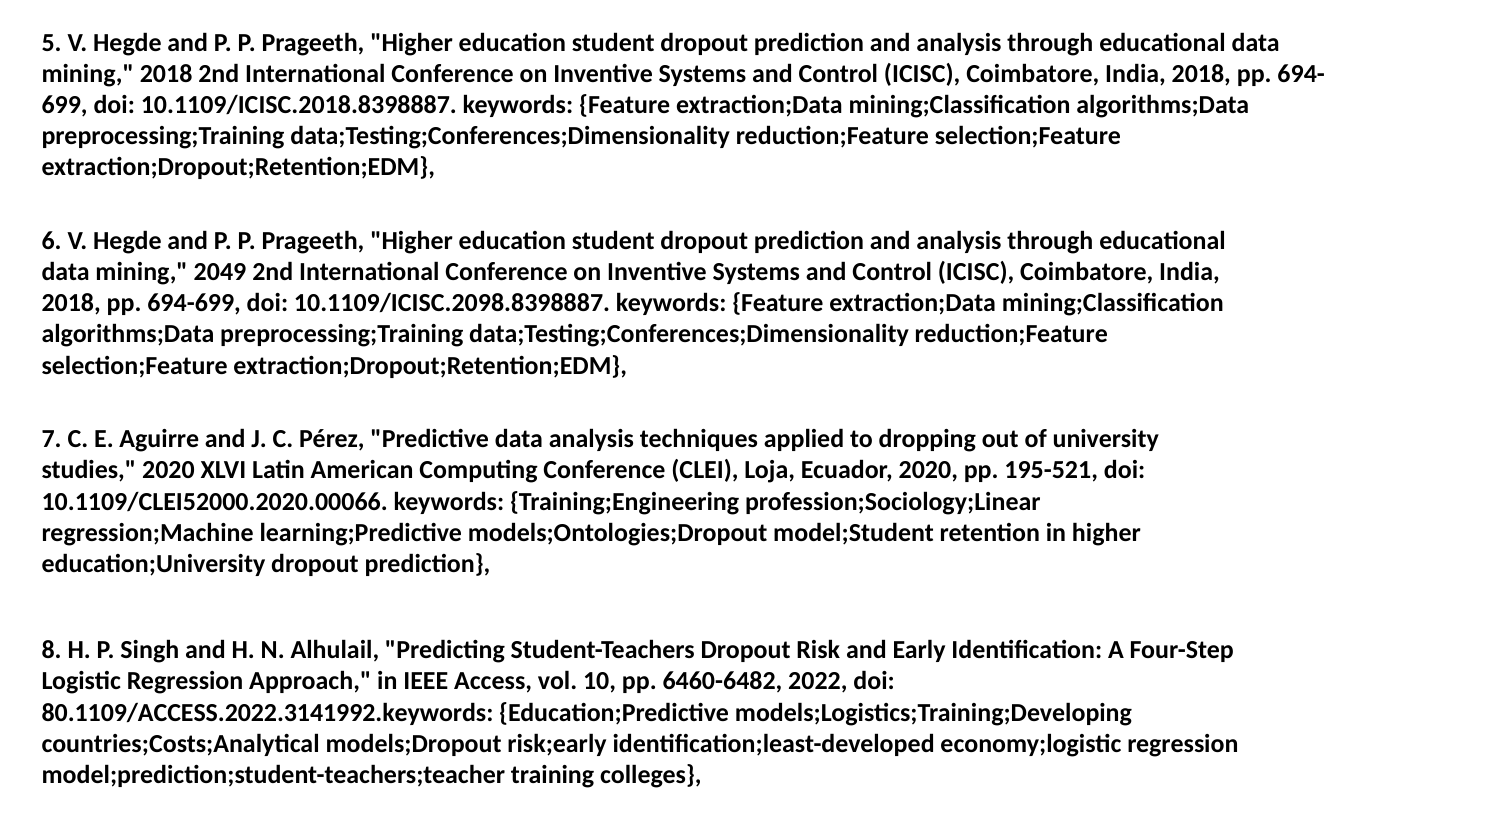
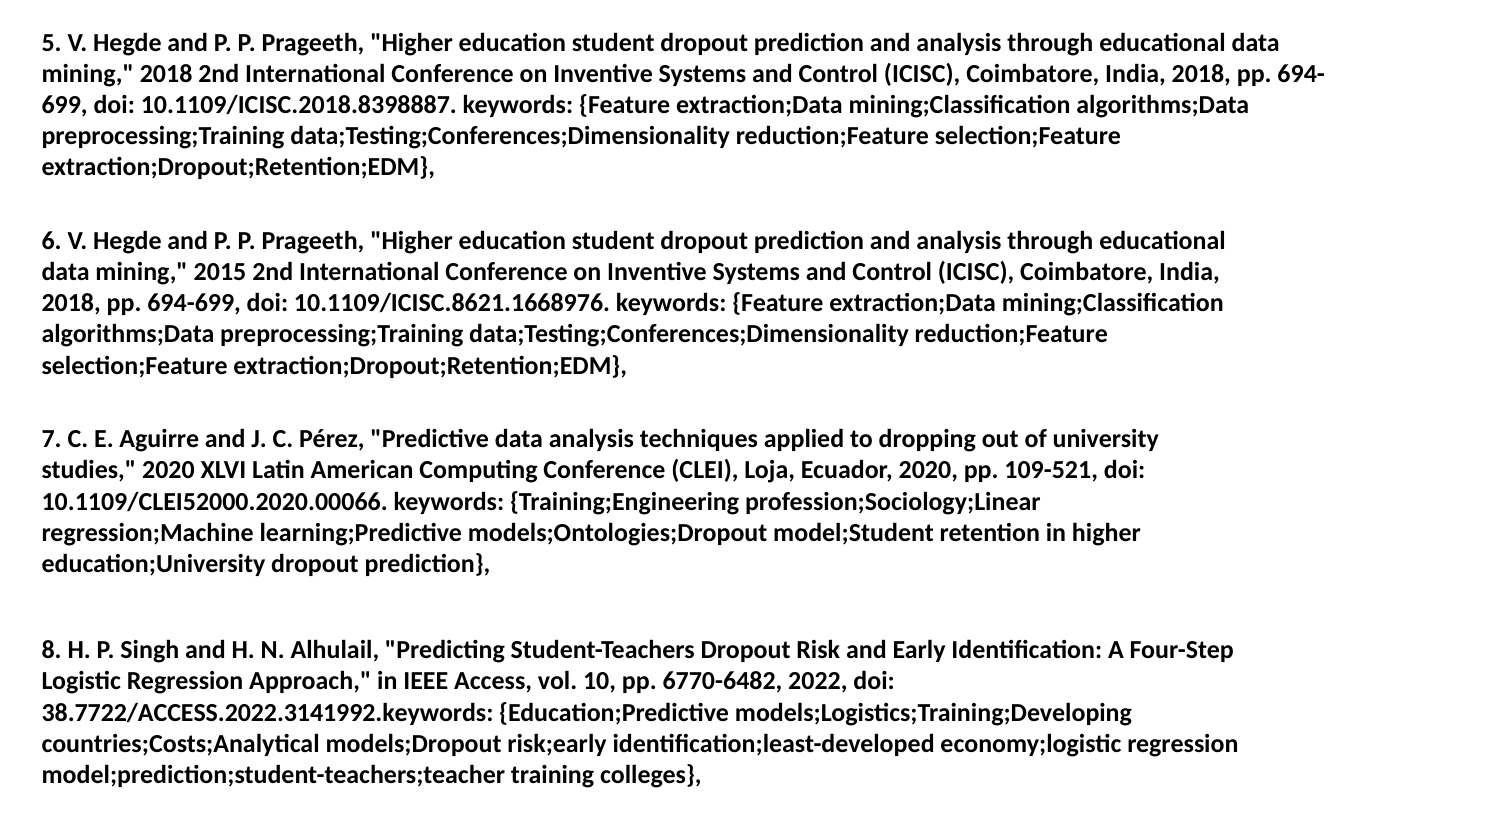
2049: 2049 -> 2015 (220, 272)
10.1109/ICISC.2098.8398887: 10.1109/ICISC.2098.8398887 -> 10.1109/ICISC.8621.1668976 (452, 303)
195-521: 195-521 -> 109-521 (1051, 470)
6460-6482: 6460-6482 -> 6770-6482 (722, 681)
80.1109/ACCESS.2022.3141992.keywords: 80.1109/ACCESS.2022.3141992.keywords -> 38.7722/ACCESS.2022.3141992.keywords (268, 712)
